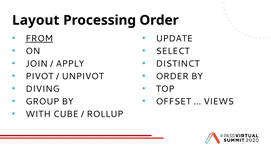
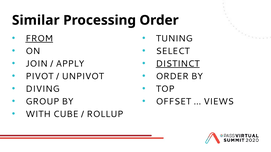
Layout: Layout -> Similar (36, 20)
UPDATE: UPDATE -> TUNING (174, 39)
DISTINCT underline: none -> present (178, 64)
